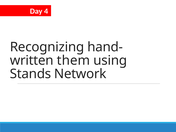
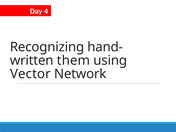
Stands: Stands -> Vector (30, 74)
